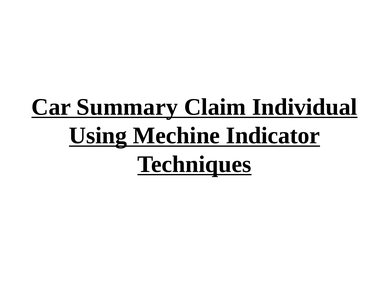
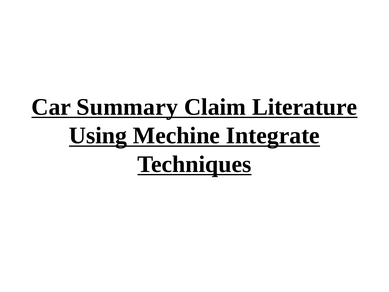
Individual: Individual -> Literature (305, 107)
Indicator: Indicator -> Integrate (273, 135)
